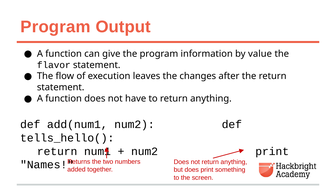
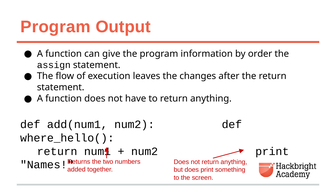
value: value -> order (260, 54)
flavor: flavor -> assign (54, 65)
tells_hello(: tells_hello( -> where_hello( (67, 138)
